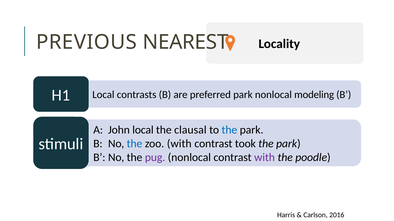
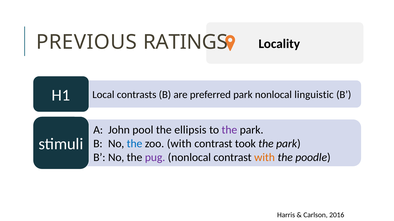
NEAREST: NEAREST -> RATINGS (186, 42)
modeling: modeling -> linguistic (314, 95)
John local: local -> pool (143, 130)
clausal: clausal -> ellipsis (190, 130)
the colour: blue -> purple (229, 130)
with colour: purple -> orange (265, 158)
